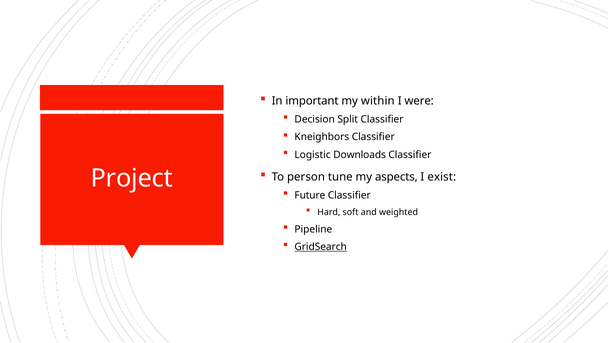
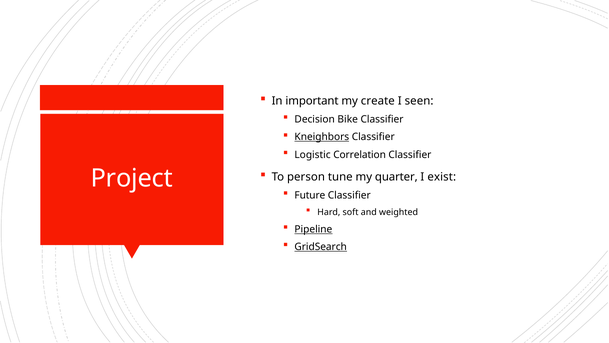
within: within -> create (378, 101)
were: were -> seen (419, 101)
Split: Split -> Bike (348, 119)
Kneighbors underline: none -> present (322, 137)
Downloads: Downloads -> Correlation (360, 155)
aspects: aspects -> quarter (396, 177)
Pipeline underline: none -> present (313, 229)
